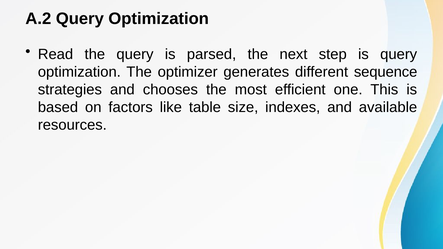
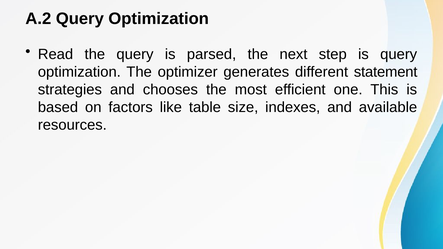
sequence: sequence -> statement (386, 72)
